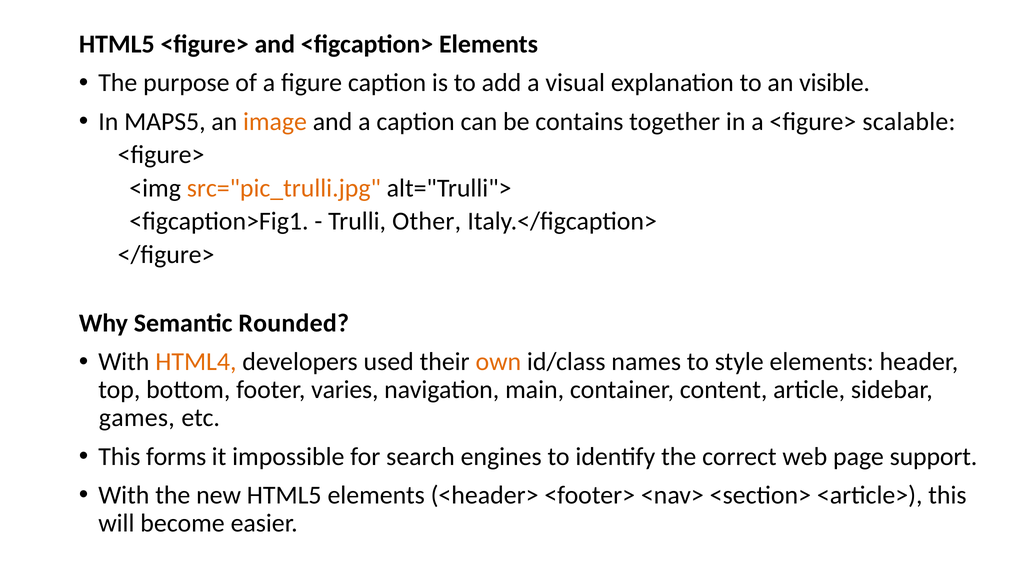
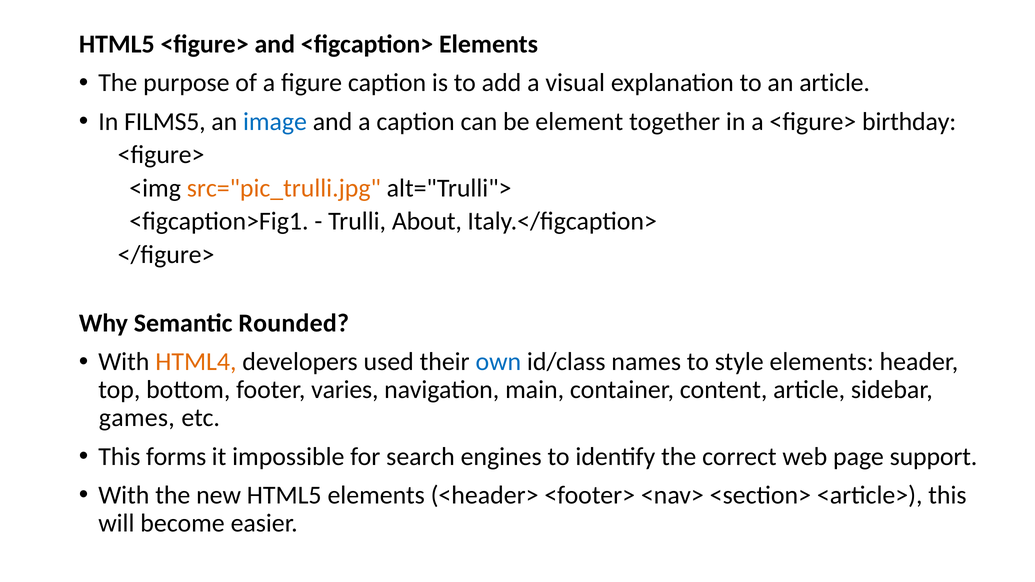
an visible: visible -> article (835, 83)
MAPS5: MAPS5 -> FILMS5 (165, 122)
image colour: orange -> blue (275, 122)
contains: contains -> element (579, 122)
scalable: scalable -> birthday (909, 122)
Other: Other -> About (427, 221)
own colour: orange -> blue (498, 362)
